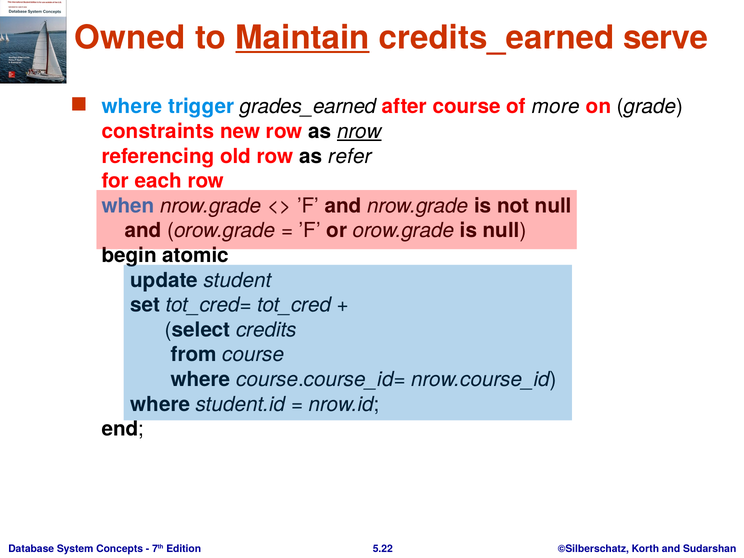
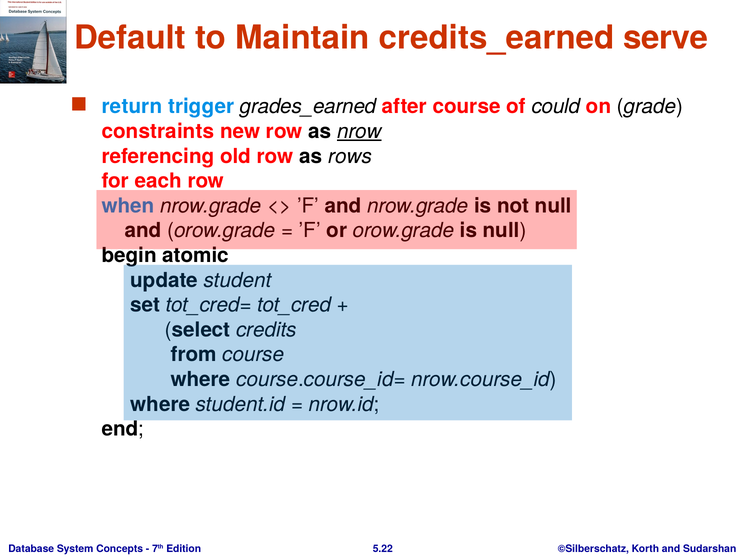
Owned: Owned -> Default (130, 38)
Maintain underline: present -> none (302, 38)
where: where -> return (132, 107)
more: more -> could (556, 107)
refer: refer -> rows (350, 156)
